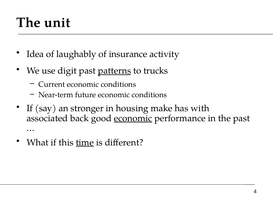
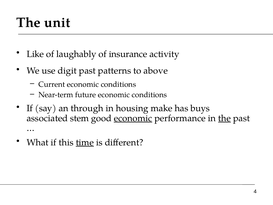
Idea: Idea -> Like (35, 54)
patterns underline: present -> none (115, 71)
trucks: trucks -> above (156, 71)
stronger: stronger -> through (87, 108)
with: with -> buys (200, 108)
back: back -> stem (80, 118)
the underline: none -> present (224, 118)
